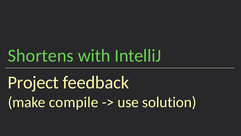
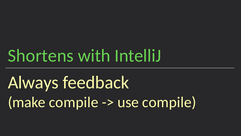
Project: Project -> Always (33, 82)
use solution: solution -> compile (169, 102)
